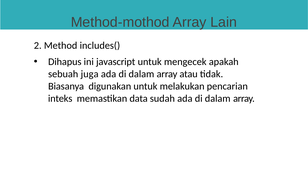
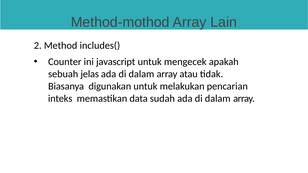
Dihapus: Dihapus -> Counter (65, 62)
juga: juga -> jelas (90, 74)
